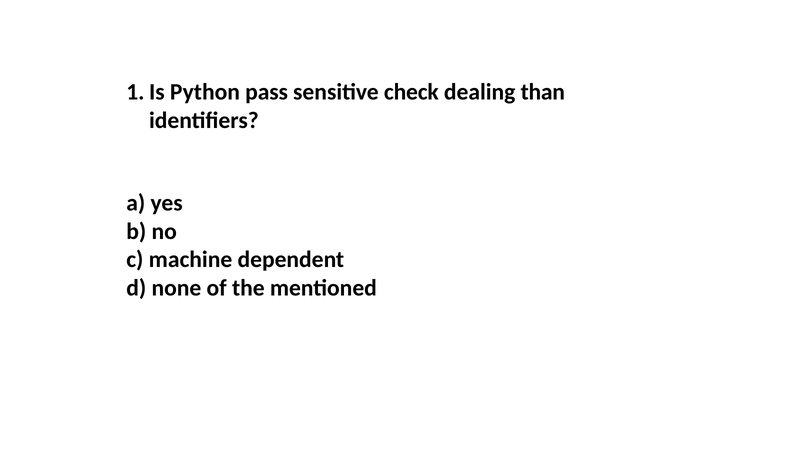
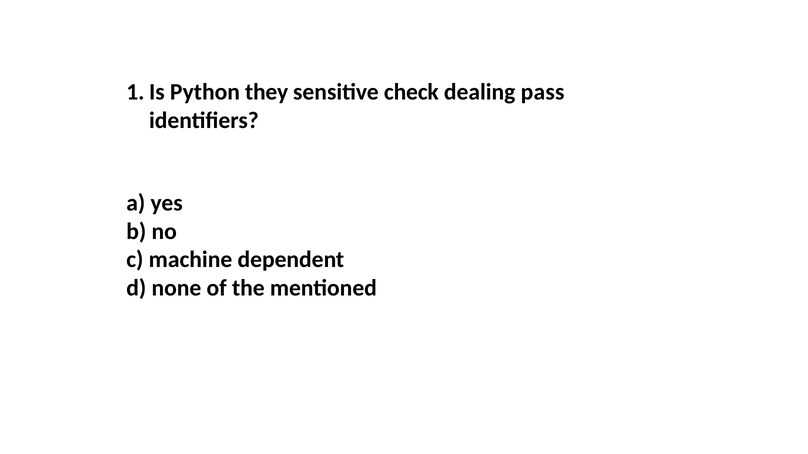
pass: pass -> they (267, 92)
than: than -> pass (543, 92)
